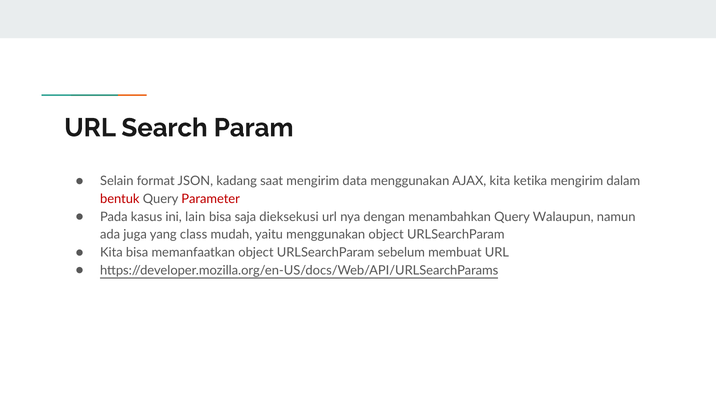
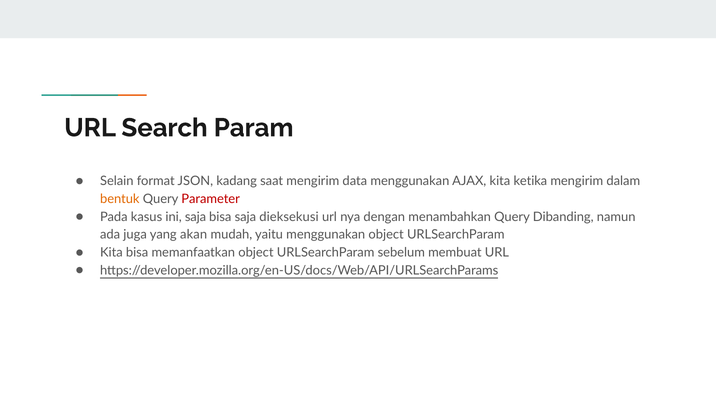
bentuk colour: red -> orange (120, 199)
ini lain: lain -> saja (195, 217)
Walaupun: Walaupun -> Dibanding (563, 217)
class: class -> akan (194, 234)
